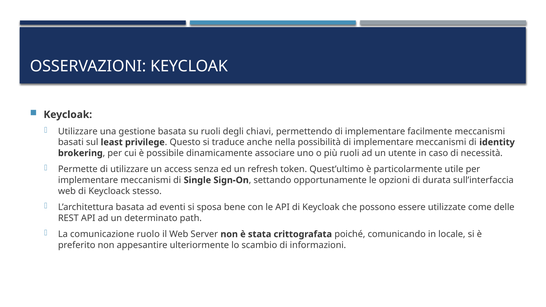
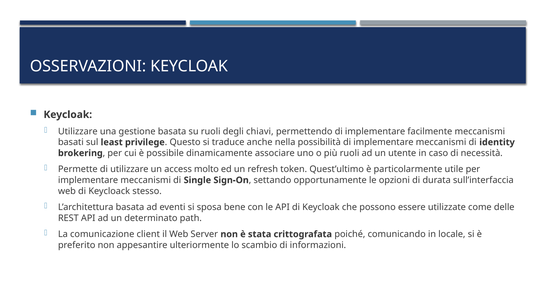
senza: senza -> molto (206, 169)
ruolo: ruolo -> client (148, 234)
